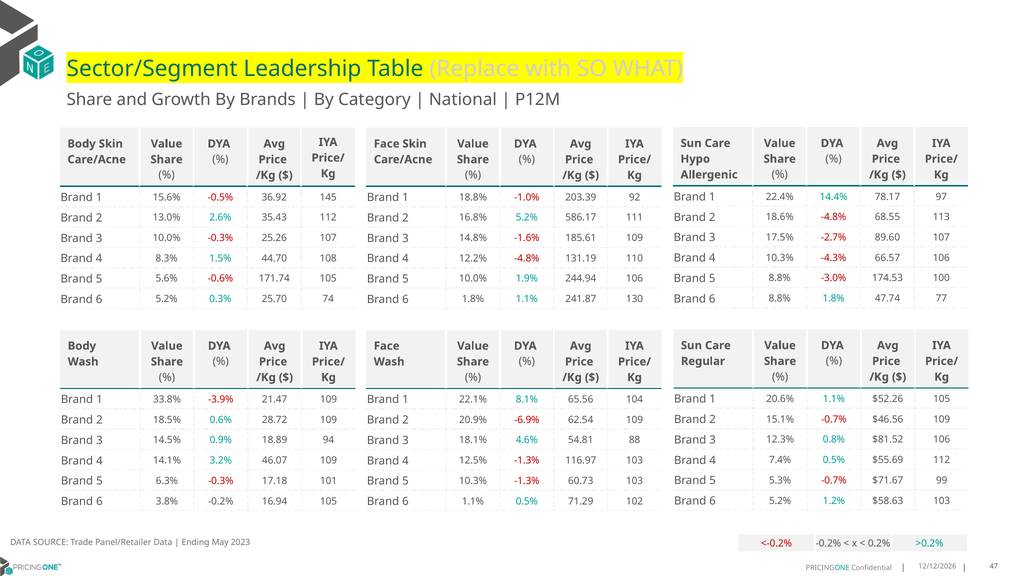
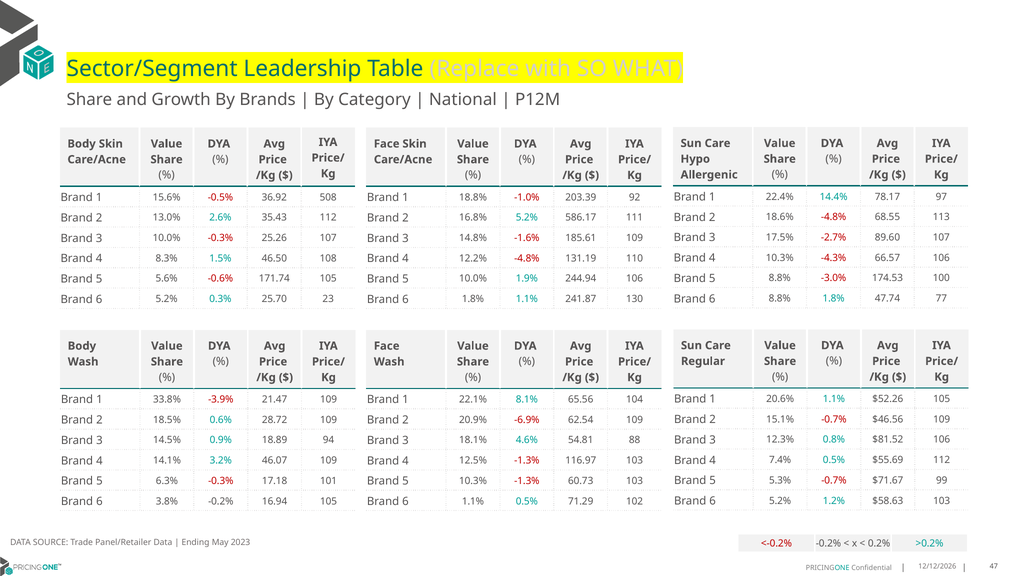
145: 145 -> 508 (328, 197)
44.70: 44.70 -> 46.50 (274, 258)
74: 74 -> 23 (328, 299)
